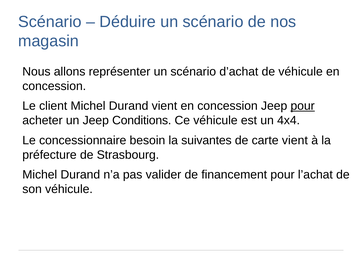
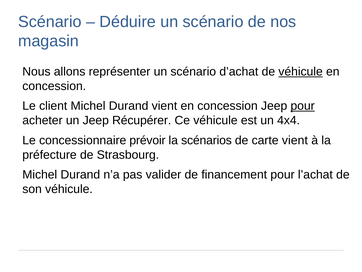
véhicule underline: none -> present (301, 71)
Conditions: Conditions -> Récupérer (142, 120)
besoin: besoin -> prévoir (147, 140)
suivantes: suivantes -> scénarios (206, 140)
